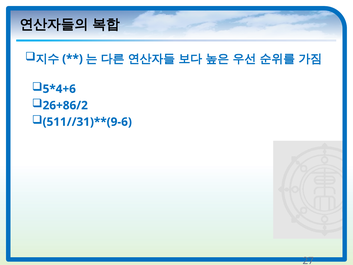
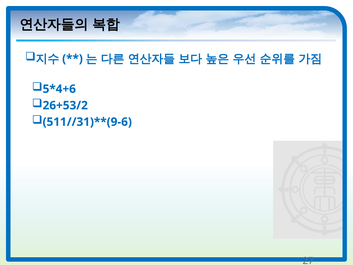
26+86/2: 26+86/2 -> 26+53/2 (65, 105)
